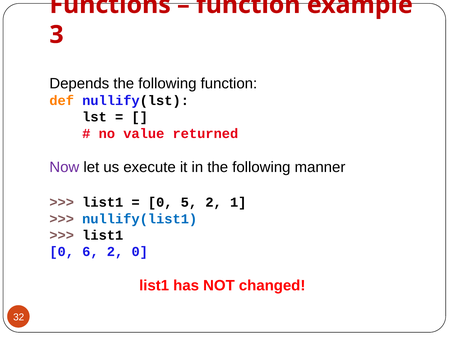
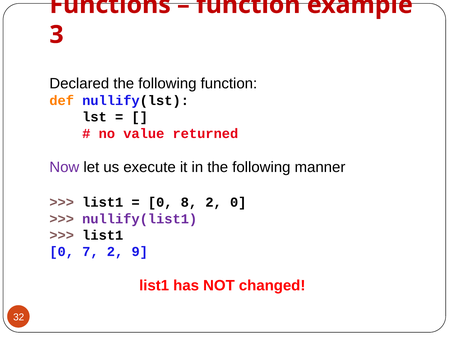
Depends: Depends -> Declared (79, 83)
5: 5 -> 8 (189, 202)
2 1: 1 -> 0 (238, 202)
nullify(list1 colour: blue -> purple (140, 219)
6: 6 -> 7 (90, 252)
2 0: 0 -> 9 (140, 252)
